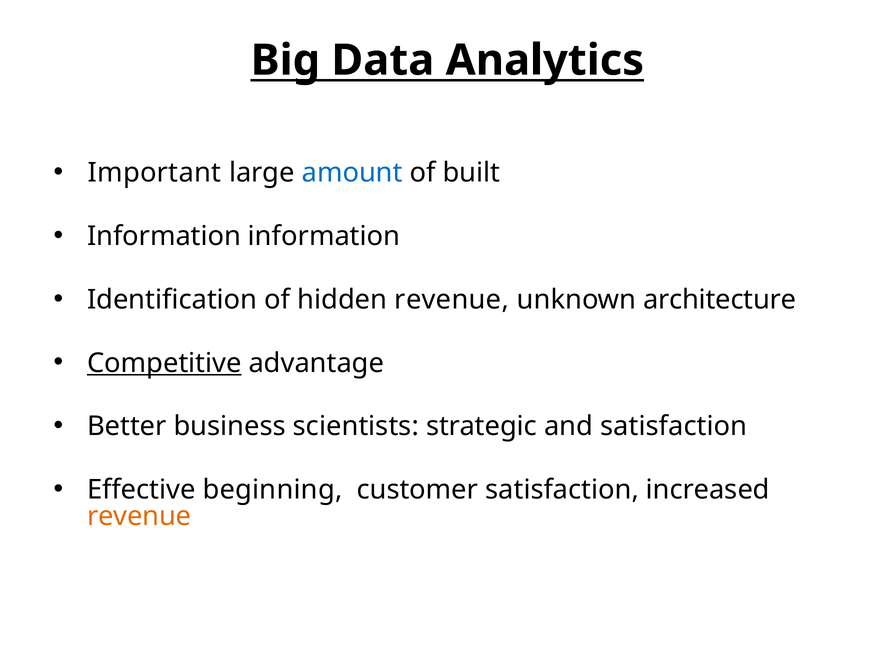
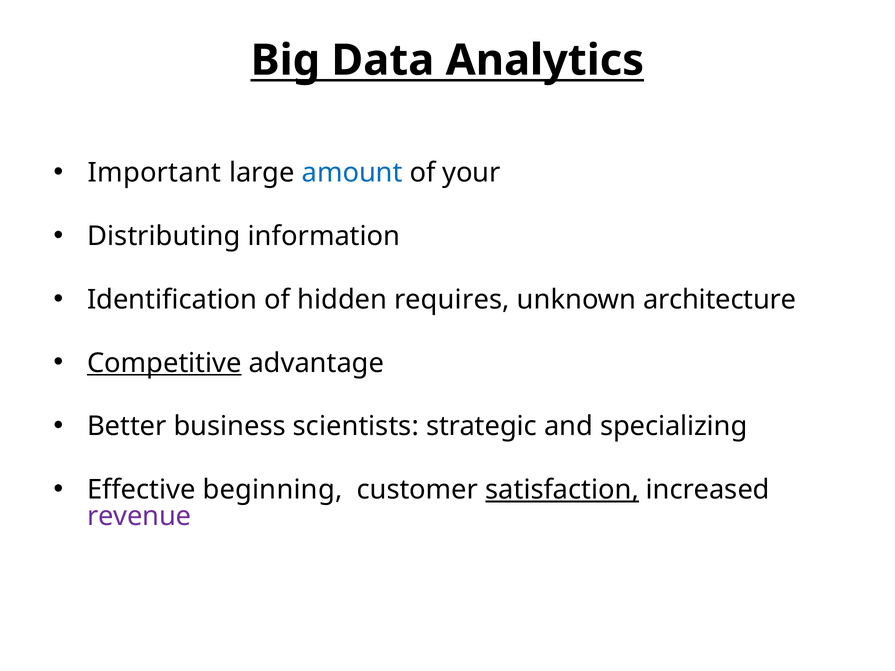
built: built -> your (471, 173)
Information: Information -> Distributing (164, 236)
hidden revenue: revenue -> requires (452, 300)
and satisfaction: satisfaction -> specializing (674, 427)
satisfaction underline: none -> present (562, 490)
revenue colour: orange -> purple (139, 516)
